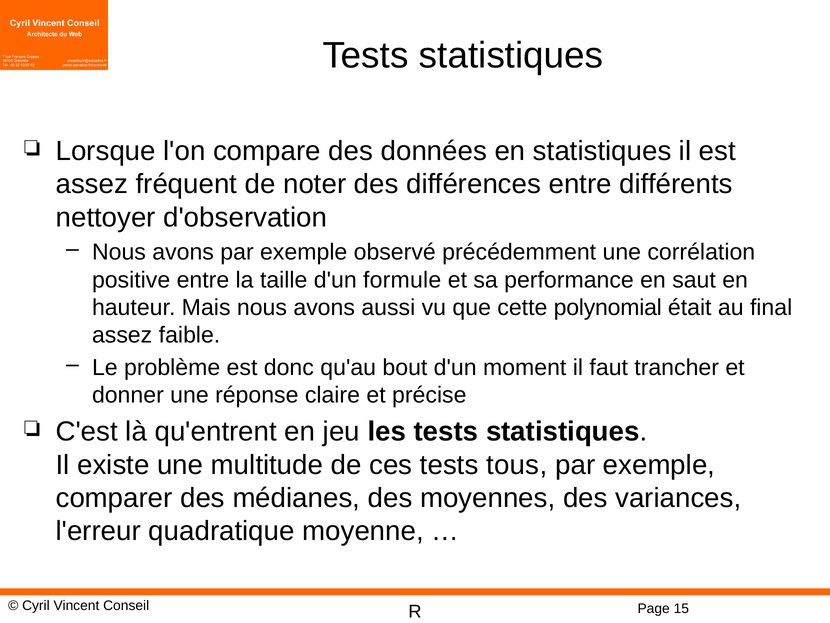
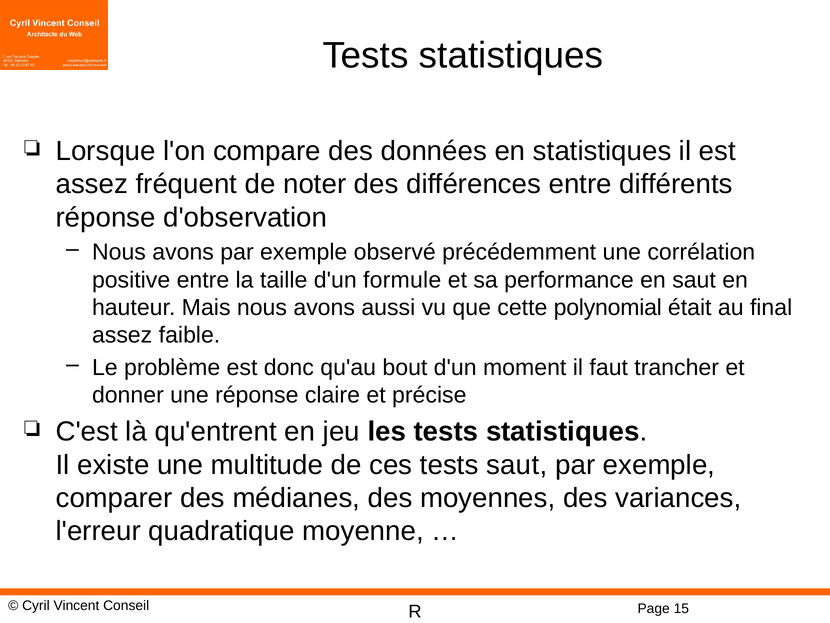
nettoyer: nettoyer -> réponse (106, 217)
tests tous: tous -> saut (517, 465)
